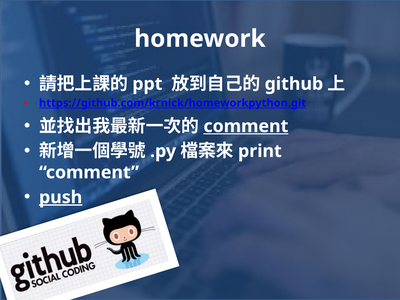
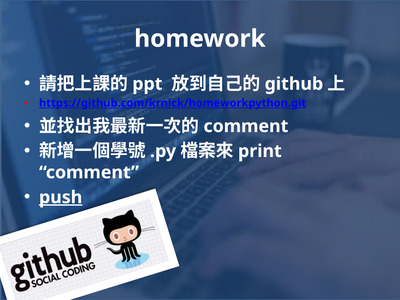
comment underline: present -> none (246, 126)
